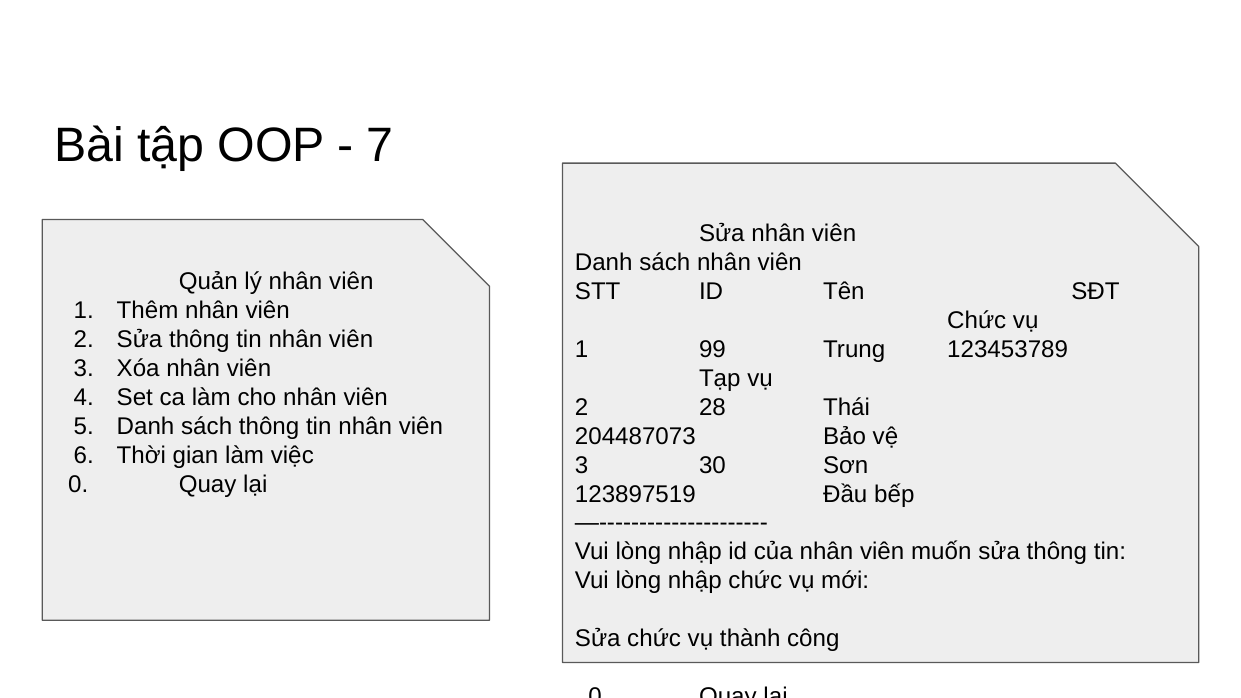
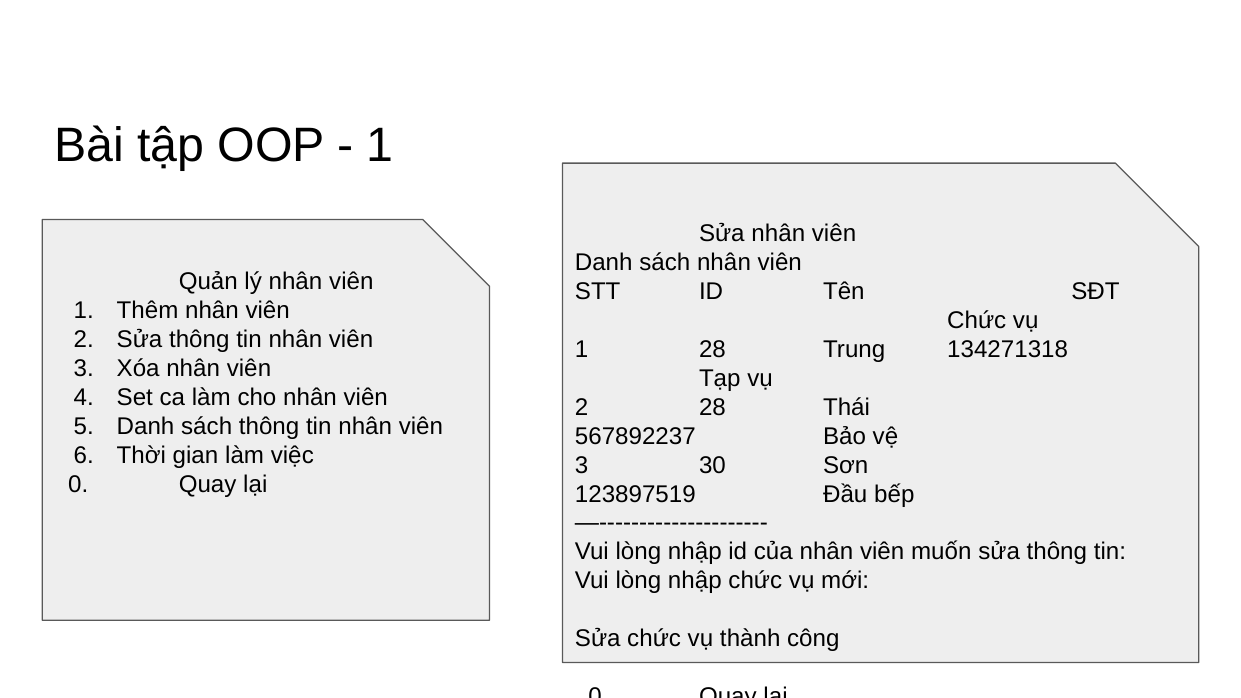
7: 7 -> 1 (380, 146)
1 99: 99 -> 28 (712, 349)
123453789: 123453789 -> 134271318 (1008, 349)
204487073: 204487073 -> 567892237 (635, 436)
